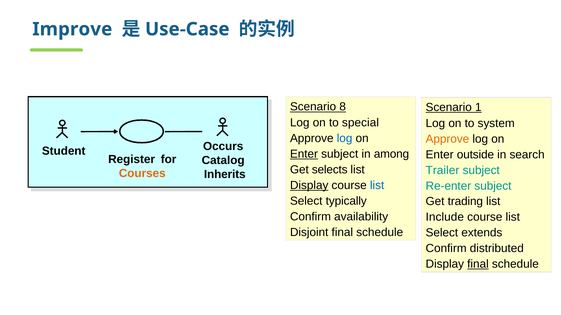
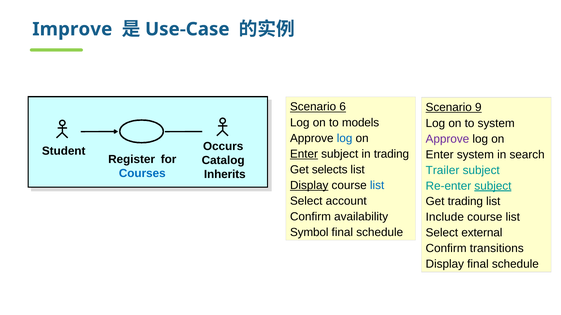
8: 8 -> 6 (343, 107)
1: 1 -> 9 (478, 107)
special: special -> models (361, 123)
Approve colour: orange -> purple (447, 139)
in among: among -> trading (391, 154)
Enter outside: outside -> system (475, 155)
Courses colour: orange -> blue (142, 174)
subject underline: none -> present (493, 186)
typically: typically -> account (346, 201)
Disjoint: Disjoint -> Symbol (309, 233)
extends: extends -> external (482, 233)
distributed: distributed -> transitions (497, 249)
final underline: present -> none (478, 265)
